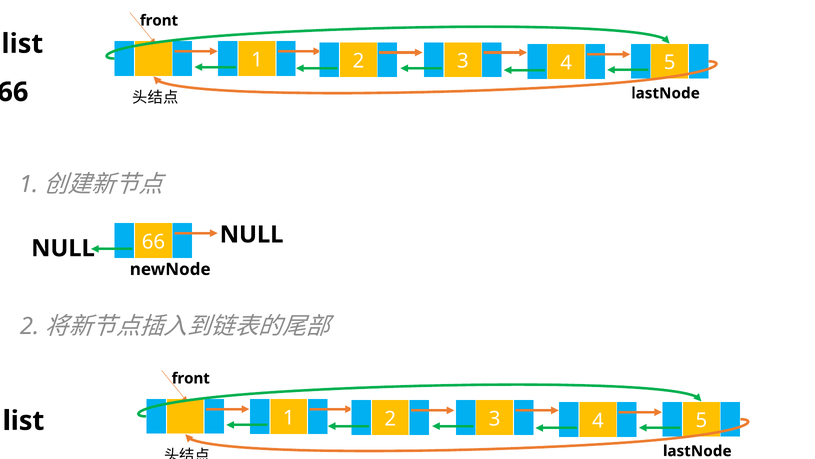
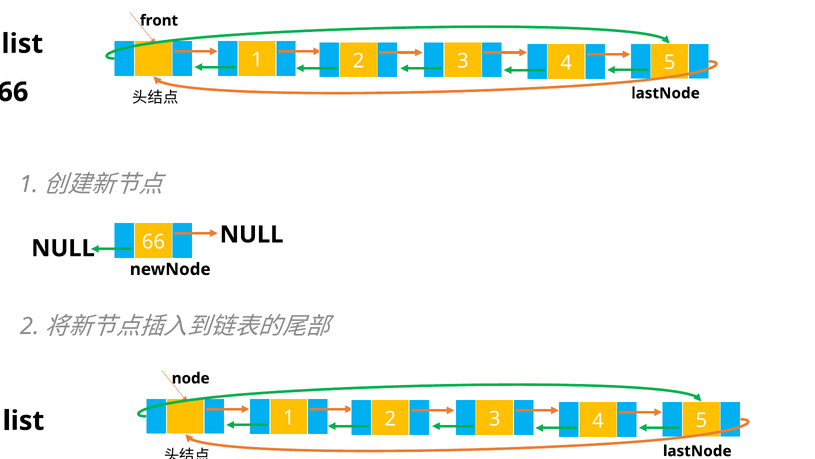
front: front -> node (191, 378)
